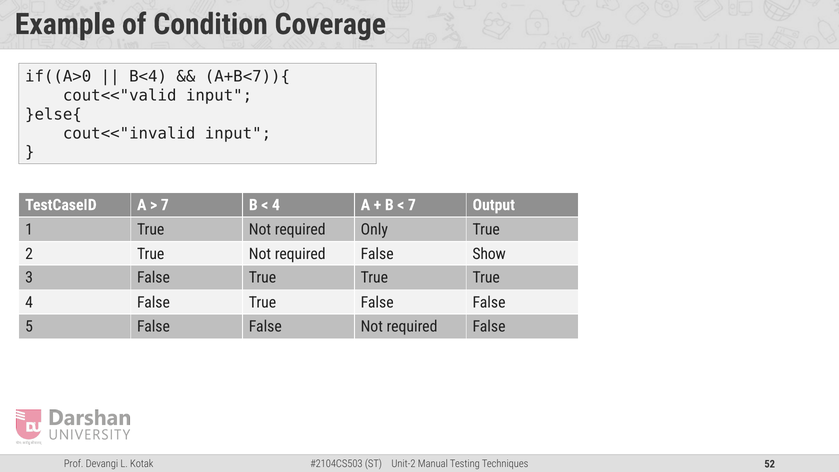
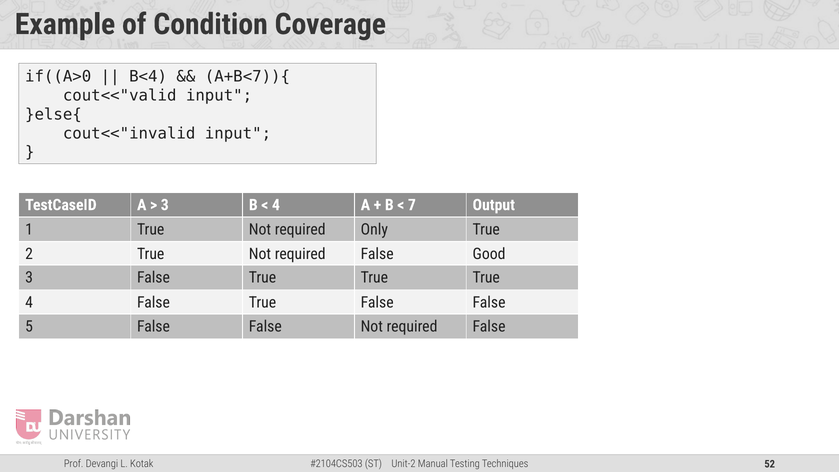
7: 7 -> 3 (165, 205)
Show: Show -> Good (489, 254)
